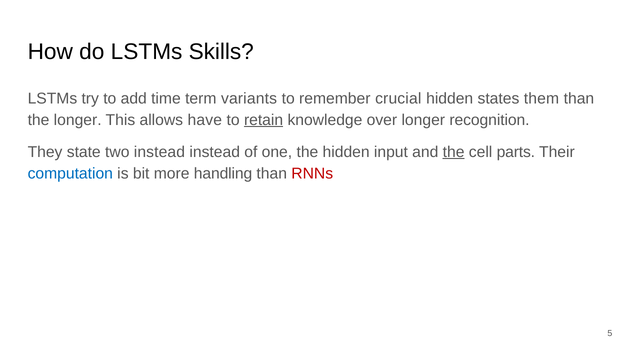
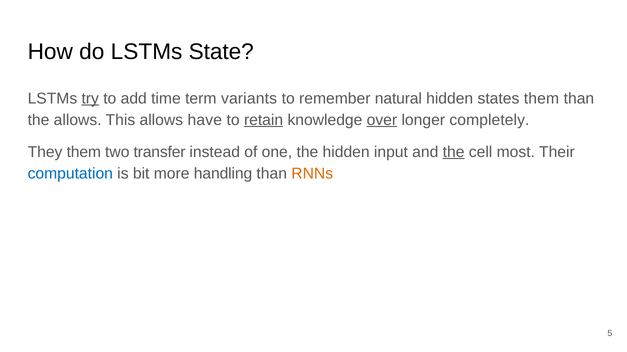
Skills: Skills -> State (221, 52)
try underline: none -> present (90, 99)
crucial: crucial -> natural (398, 99)
the longer: longer -> allows (78, 120)
over underline: none -> present (382, 120)
recognition: recognition -> completely (489, 120)
They state: state -> them (84, 152)
two instead: instead -> transfer (160, 152)
parts: parts -> most (516, 152)
RNNs colour: red -> orange (312, 174)
